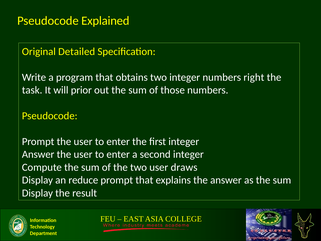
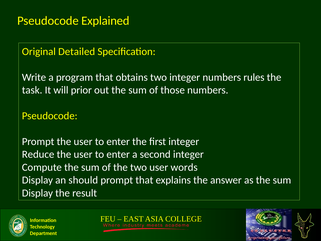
right: right -> rules (254, 77)
Answer: Answer -> Reduce (38, 154)
draws: draws -> words (184, 167)
reduce: reduce -> should (83, 180)
